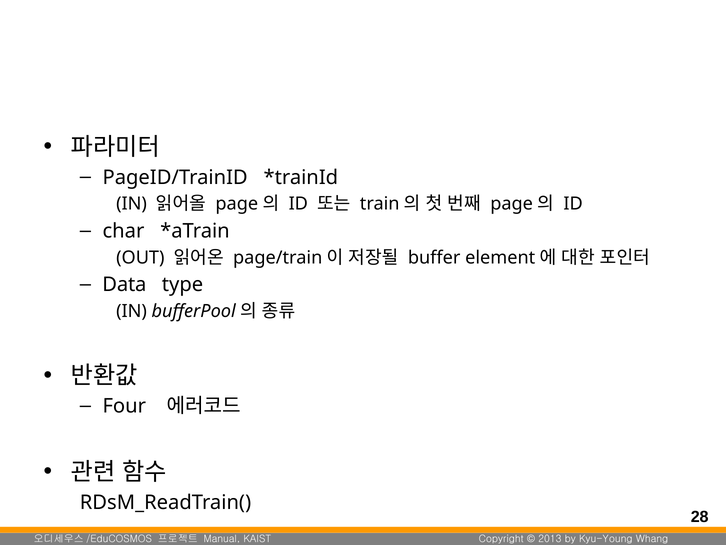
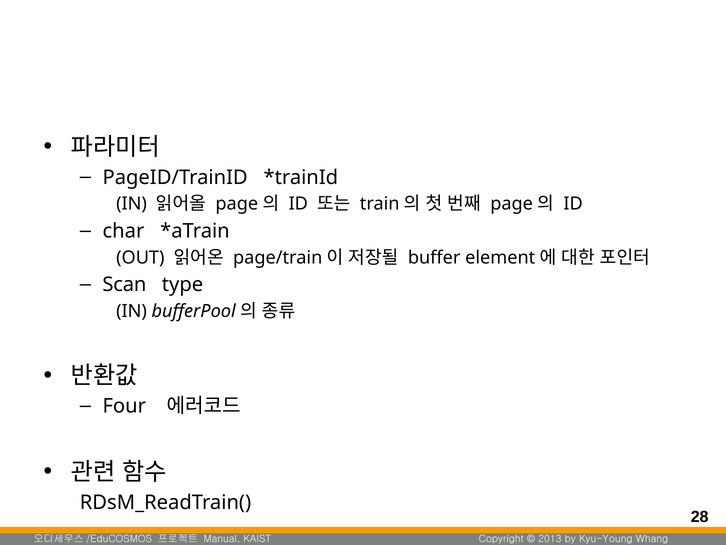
Data: Data -> Scan (124, 285)
